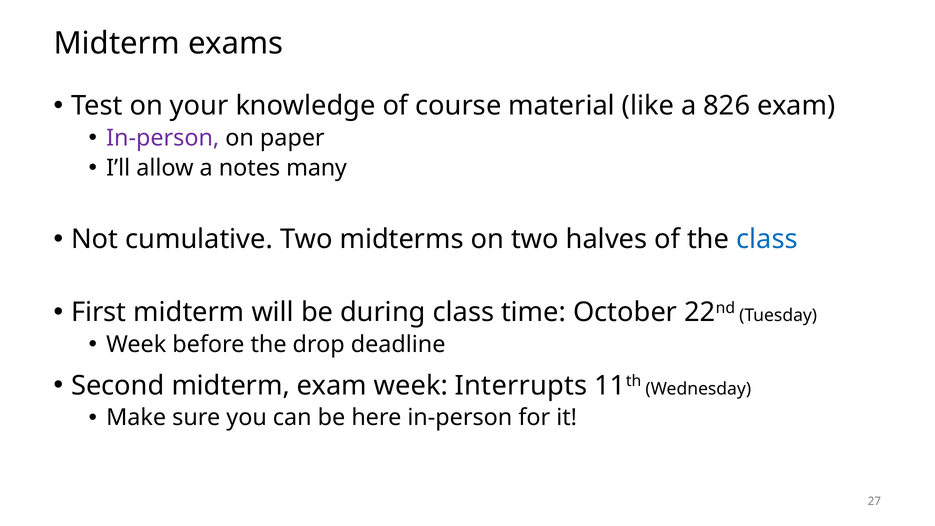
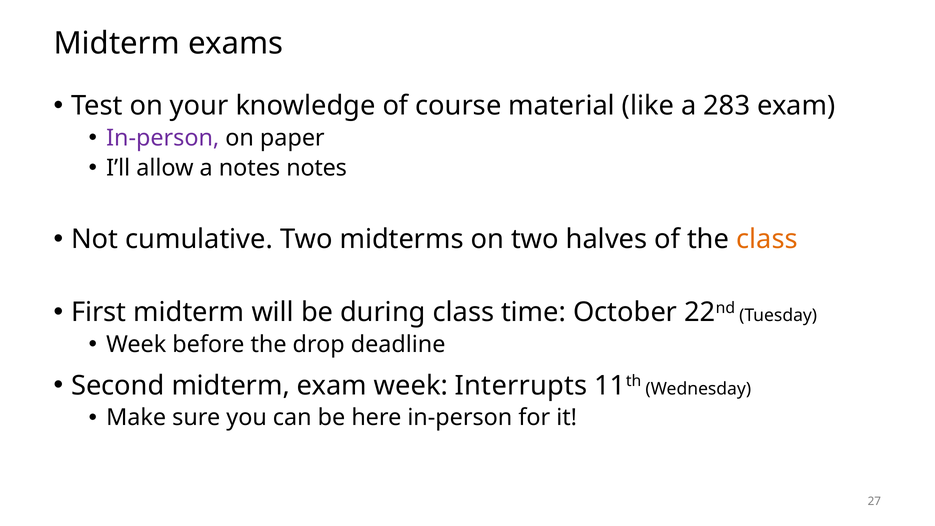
826: 826 -> 283 (727, 106)
notes many: many -> notes (317, 168)
class colour: blue -> orange (767, 239)
